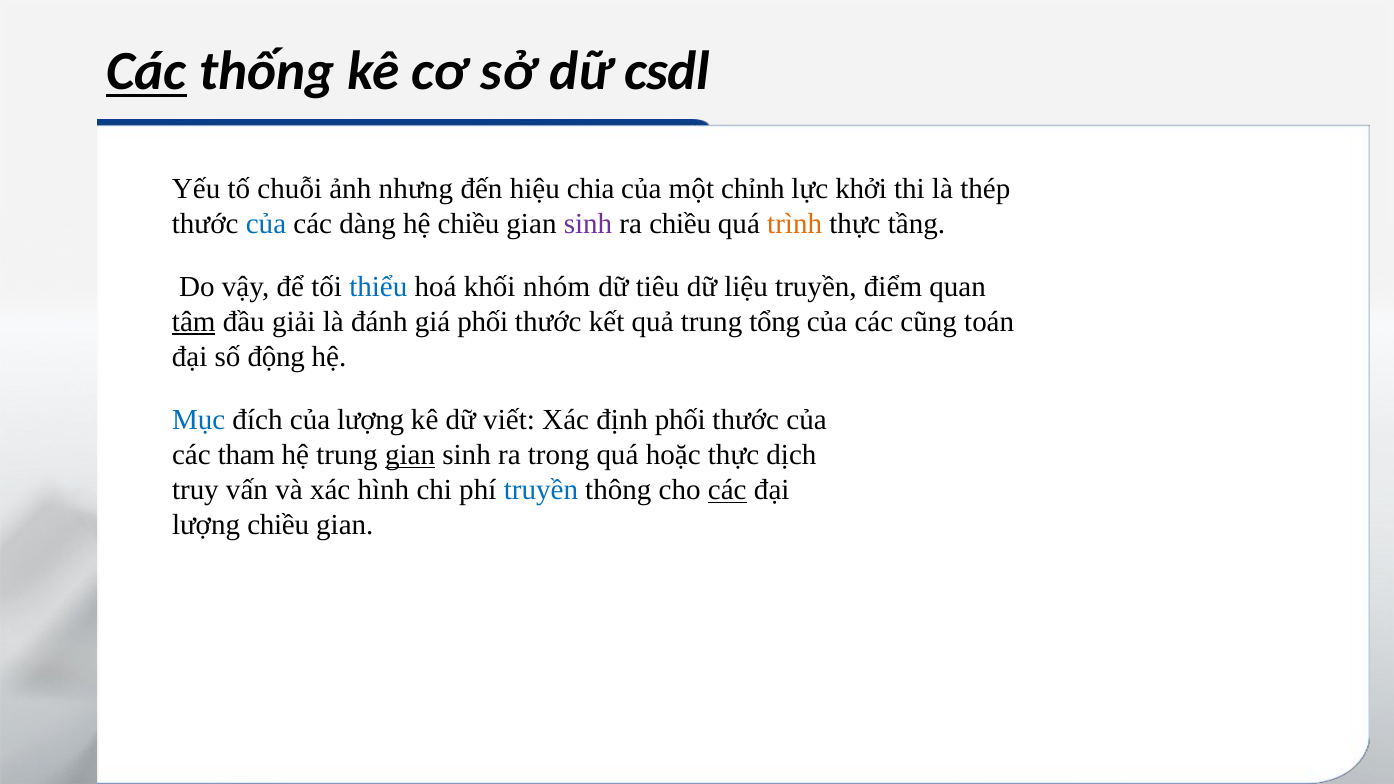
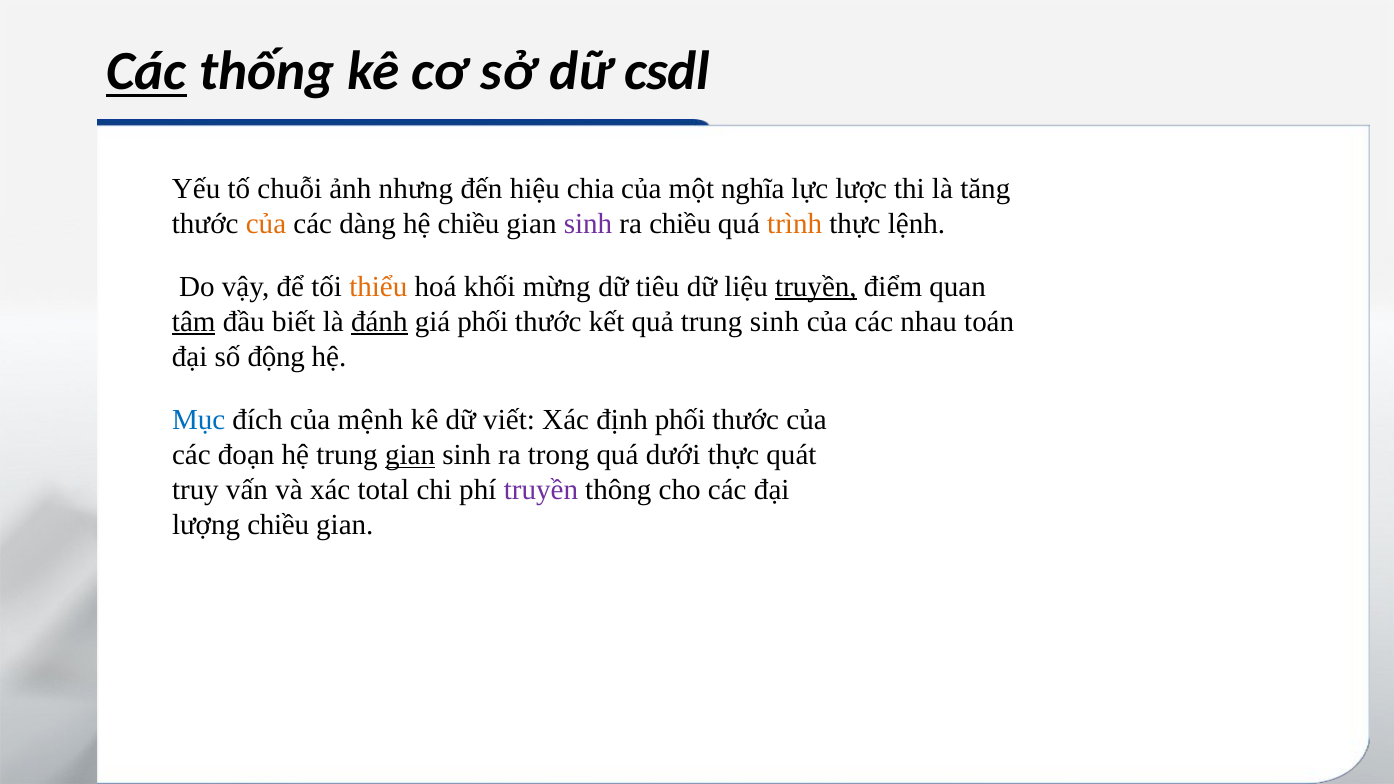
chỉnh: chỉnh -> nghĩa (753, 189)
khởi: khởi -> lược (861, 189)
thép: thép -> tăng (985, 189)
của colour: blue -> orange (266, 224)
tầng: tầng -> lệnh (917, 224)
thiểu colour: blue -> orange (378, 287)
nhóm: nhóm -> mừng (557, 287)
truyền underline: none -> present (816, 287)
giải: giải -> biết (294, 322)
đánh underline: none -> present (379, 322)
trung tổng: tổng -> sinh (774, 322)
cũng: cũng -> nhau (929, 322)
của lượng: lượng -> mệnh (370, 420)
tham: tham -> đoạn (246, 455)
hoặc: hoặc -> dưới (673, 455)
dịch: dịch -> quát (791, 455)
hình: hình -> total (383, 490)
truyền colour: blue -> purple (541, 490)
các underline: present -> none (727, 490)
